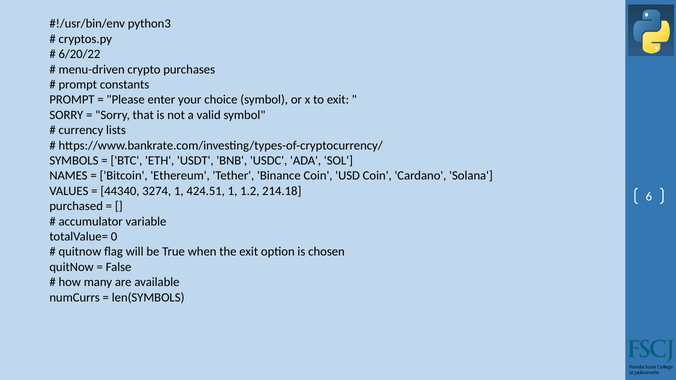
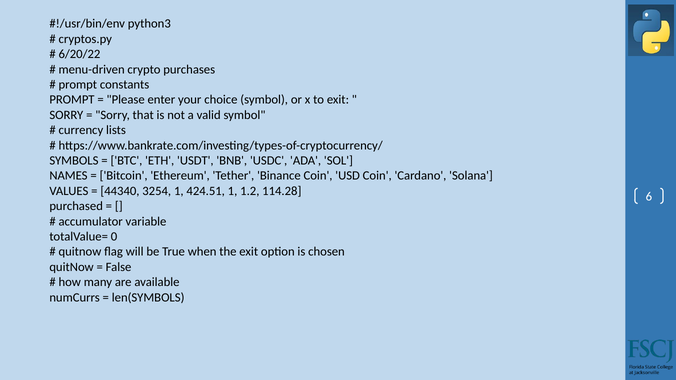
3274: 3274 -> 3254 (157, 191)
214.18: 214.18 -> 114.28 (282, 191)
